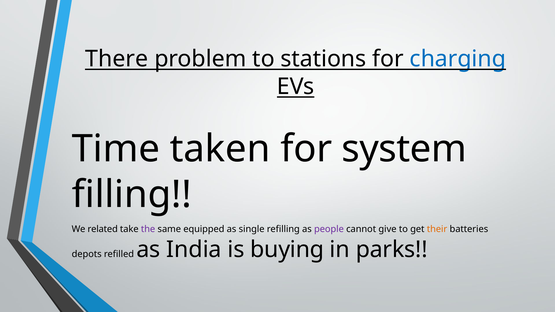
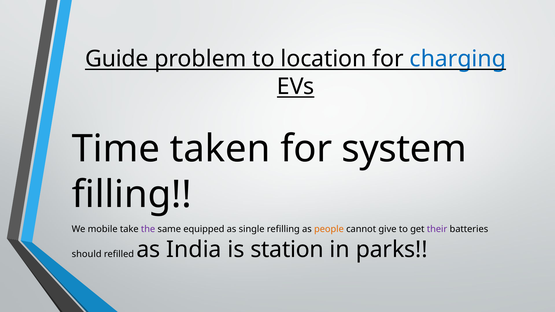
There: There -> Guide (117, 59)
stations: stations -> location (324, 59)
related: related -> mobile (103, 229)
people colour: purple -> orange (329, 229)
their colour: orange -> purple (437, 229)
depots: depots -> should (87, 254)
buying: buying -> station (287, 250)
